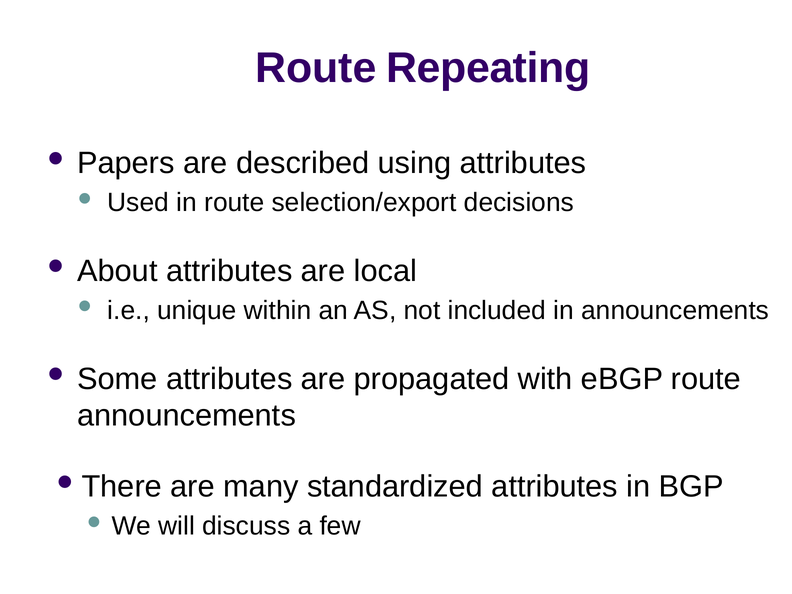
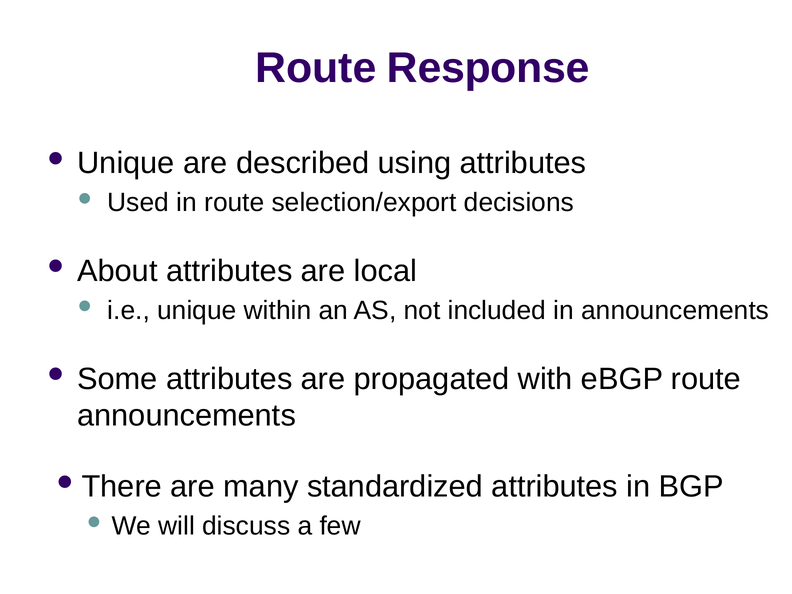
Repeating: Repeating -> Response (488, 68)
Papers: Papers -> Unique (126, 163)
